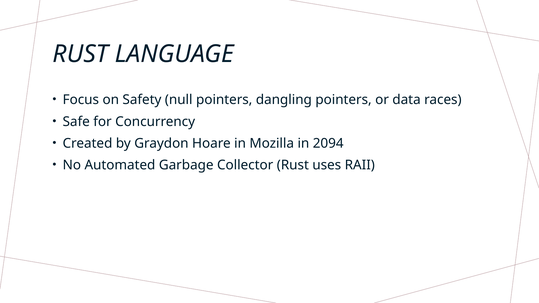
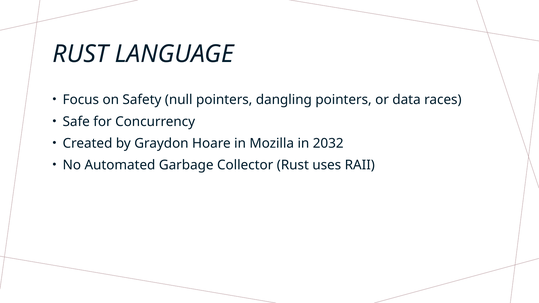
2094: 2094 -> 2032 (328, 143)
